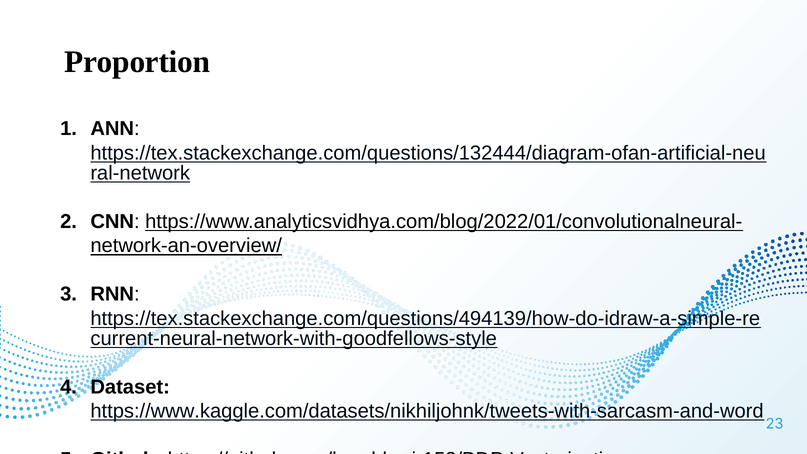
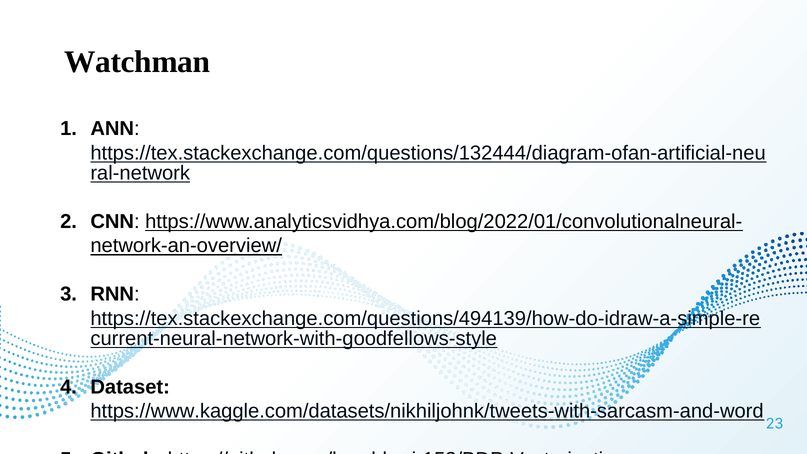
Proportion: Proportion -> Watchman (137, 62)
